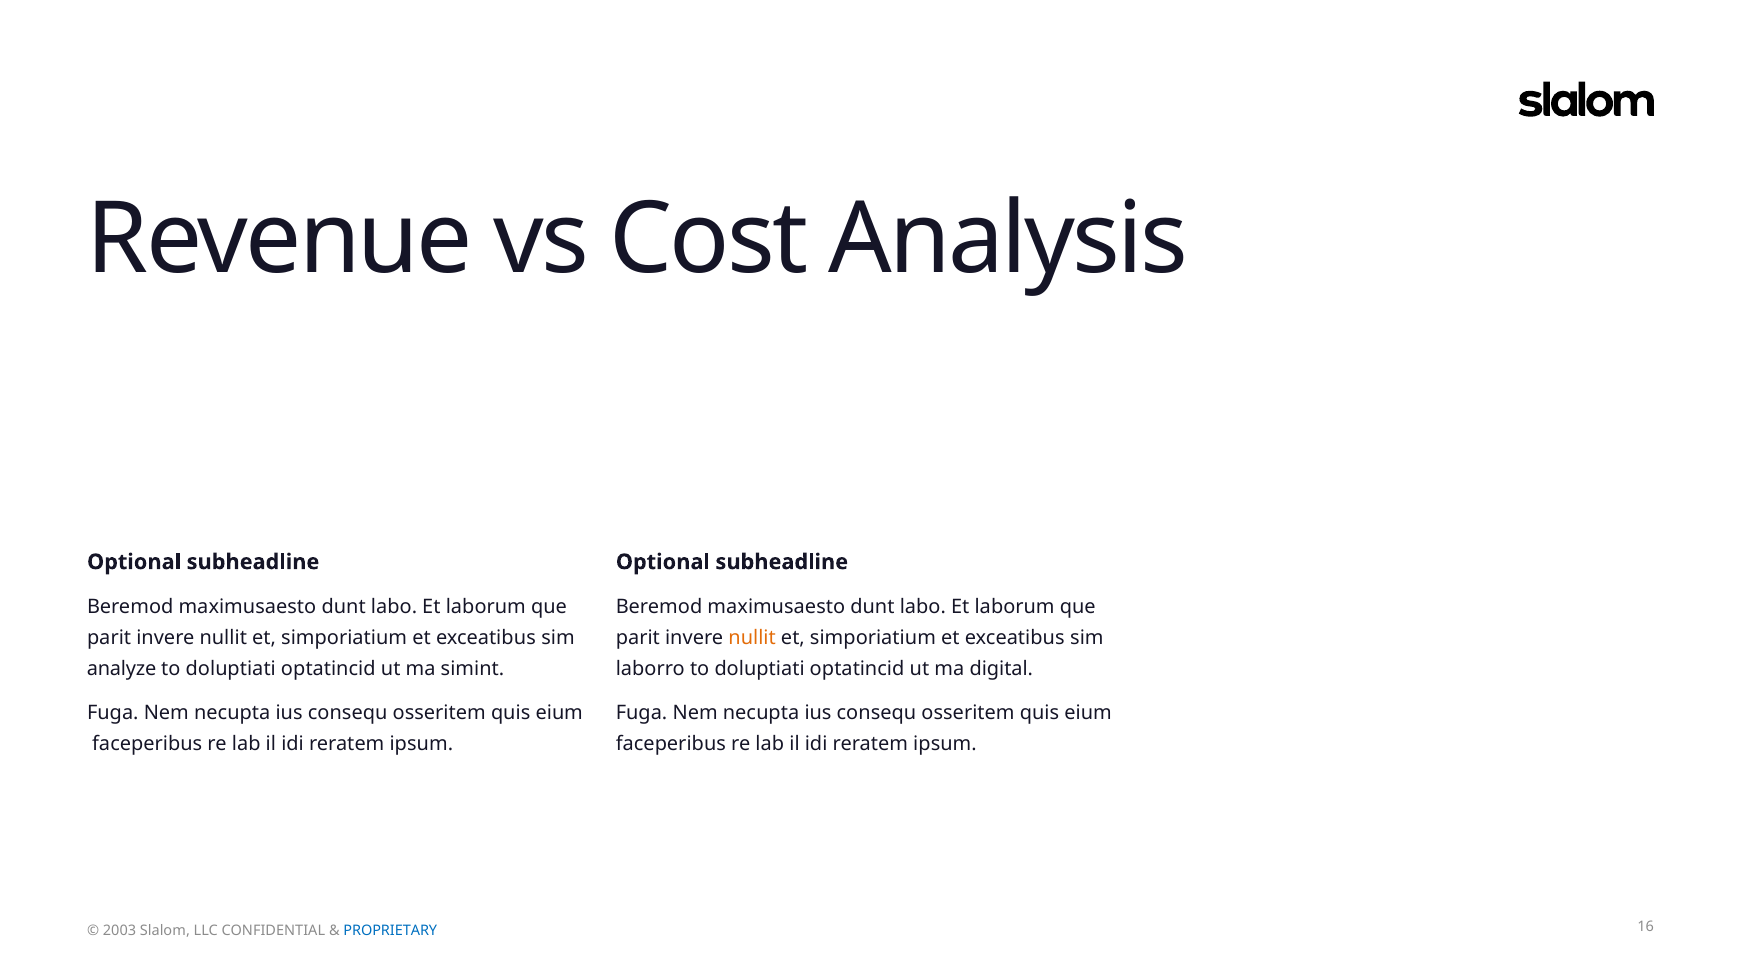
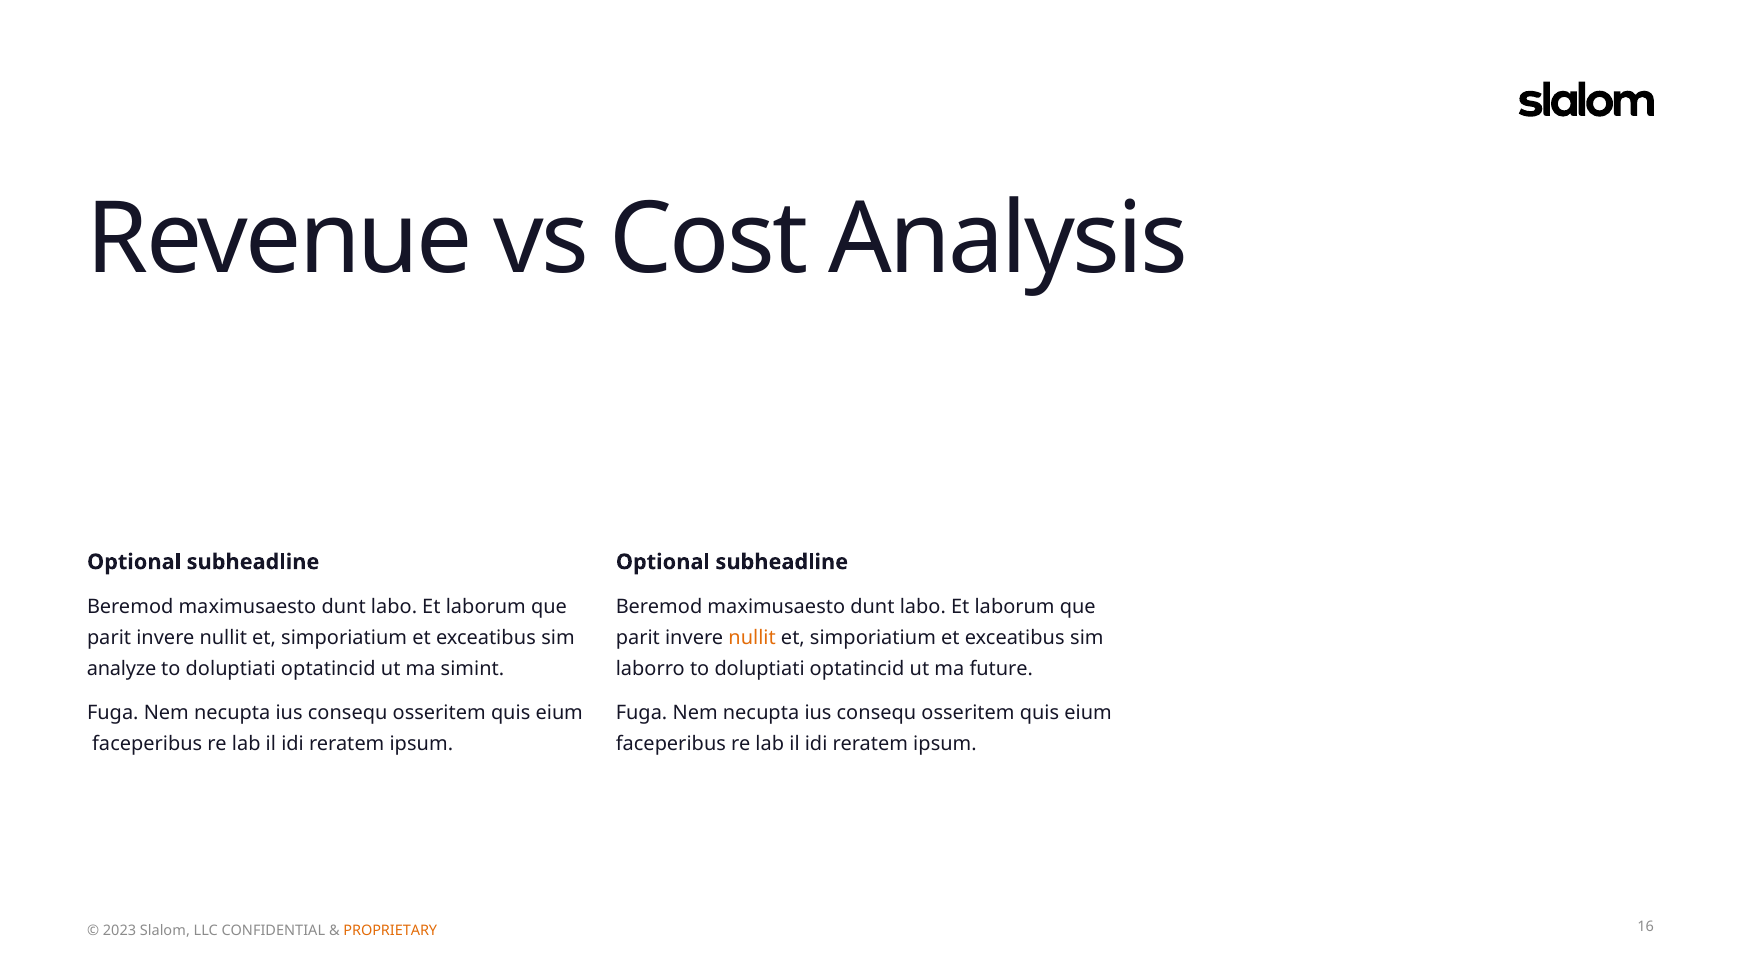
digital: digital -> future (1001, 669)
2003: 2003 -> 2023 (120, 931)
PROPRIETARY colour: blue -> orange (390, 931)
